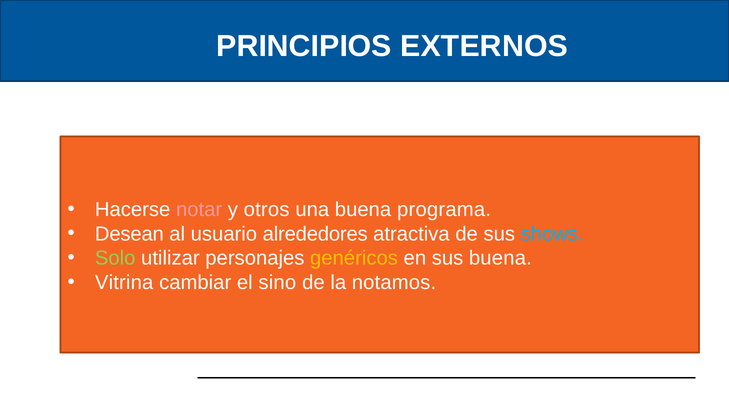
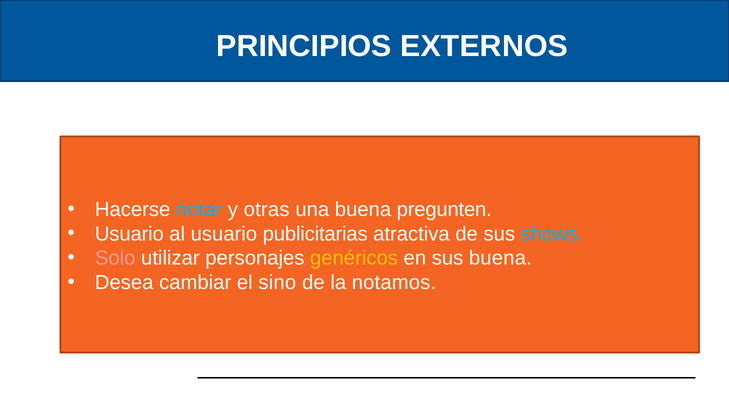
notar colour: pink -> light blue (199, 210)
otros: otros -> otras (267, 210)
programa: programa -> pregunten (444, 210)
Desean: Desean -> Usuario (129, 234)
alrededores: alrededores -> publicitarias (315, 234)
Solo colour: light green -> pink (115, 258)
Vitrina: Vitrina -> Desea (124, 283)
